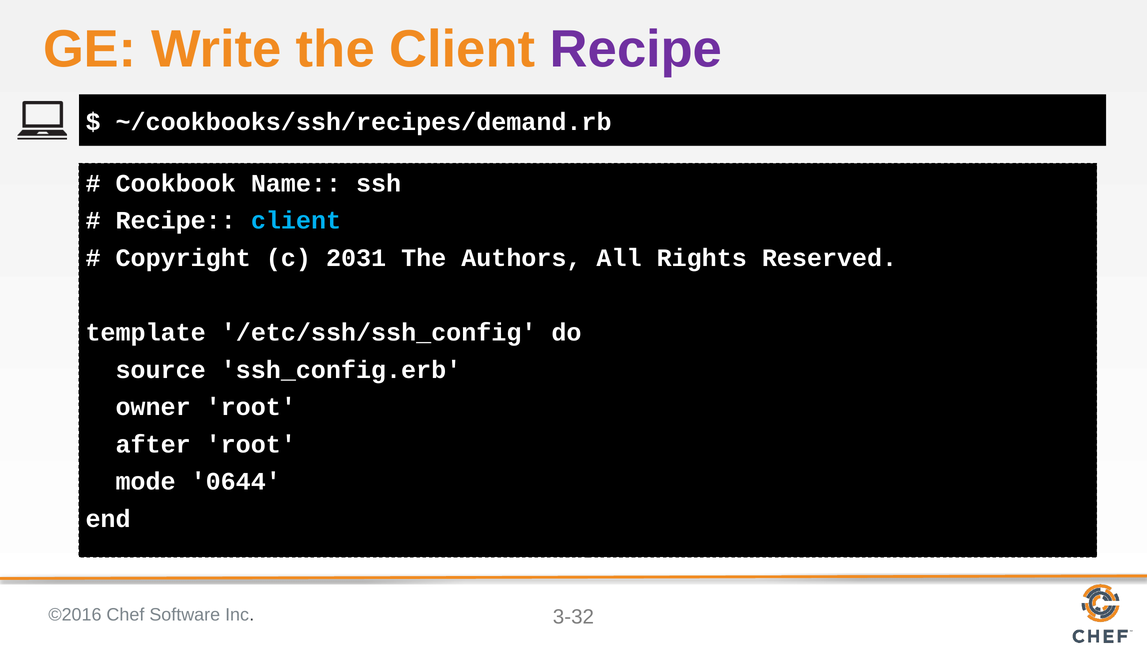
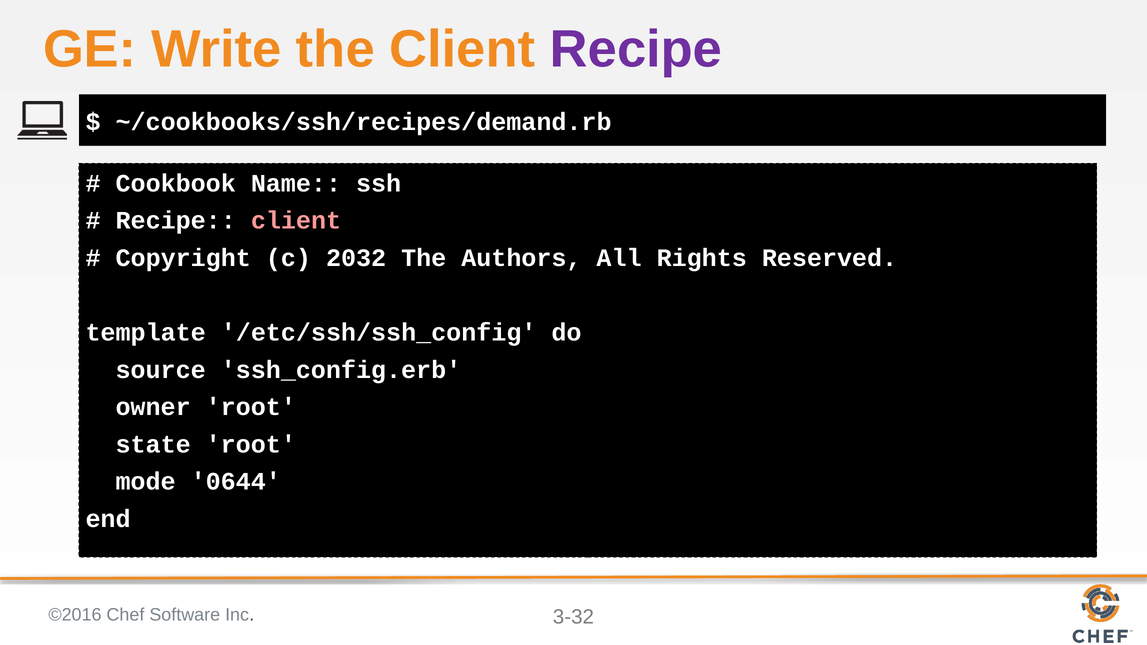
client colour: light blue -> pink (296, 221)
2031: 2031 -> 2032 (356, 258)
after: after -> state (153, 444)
